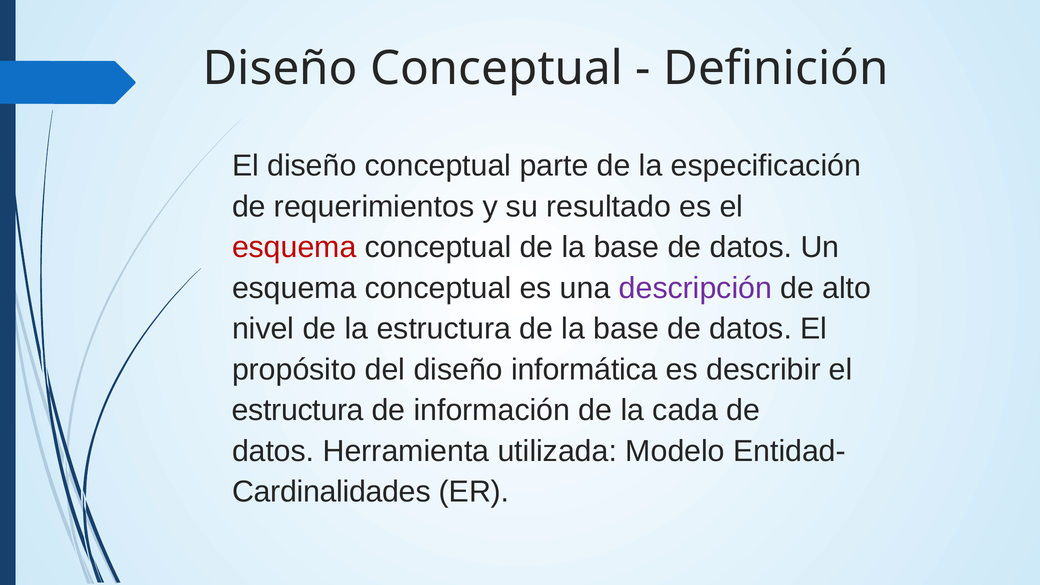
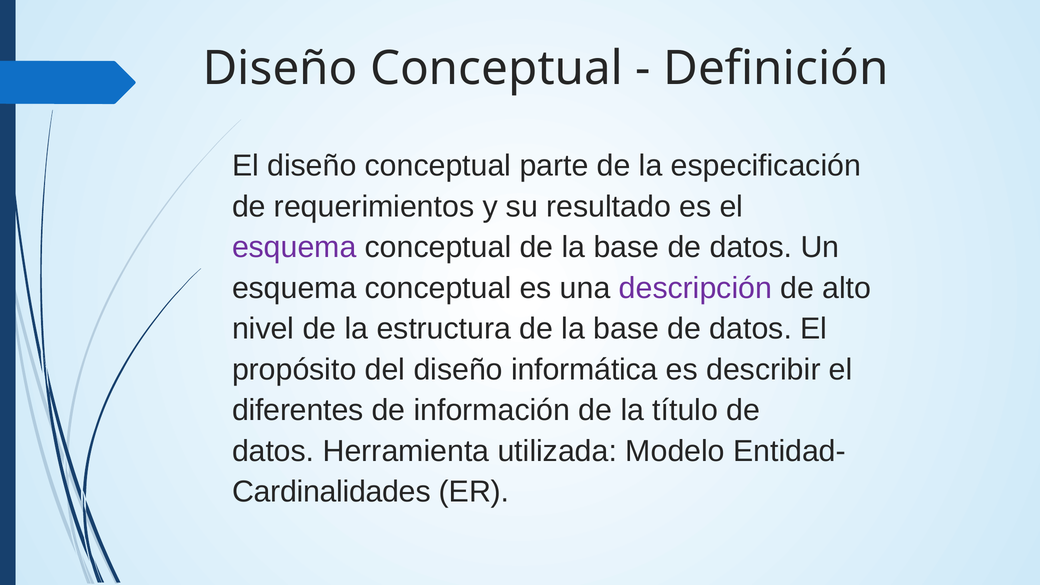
esquema colour: red -> purple (294, 247)
estructura: estructura -> diferentes (298, 410)
cada: cada -> título (685, 410)
